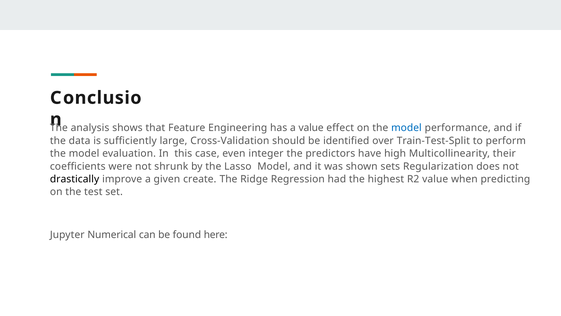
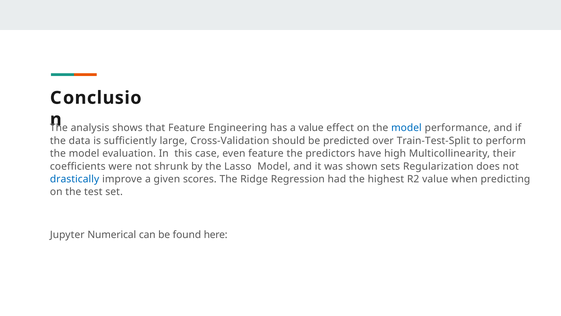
identified: identified -> predicted (346, 141)
even integer: integer -> feature (266, 153)
drastically colour: black -> blue (75, 179)
create: create -> scores (200, 179)
